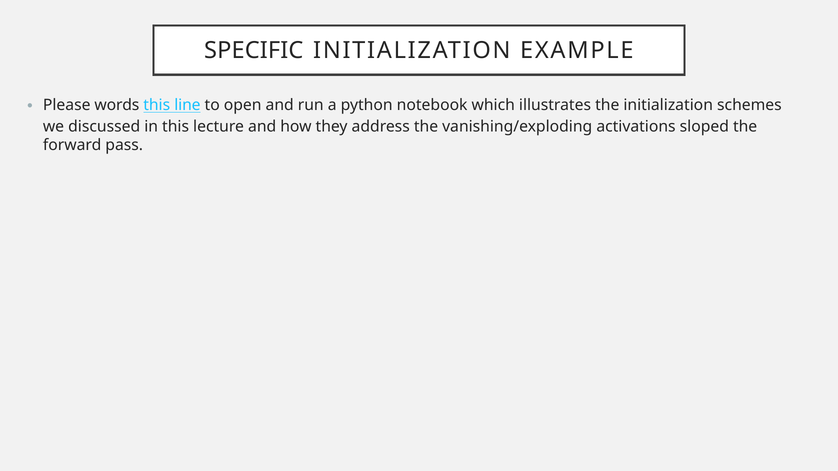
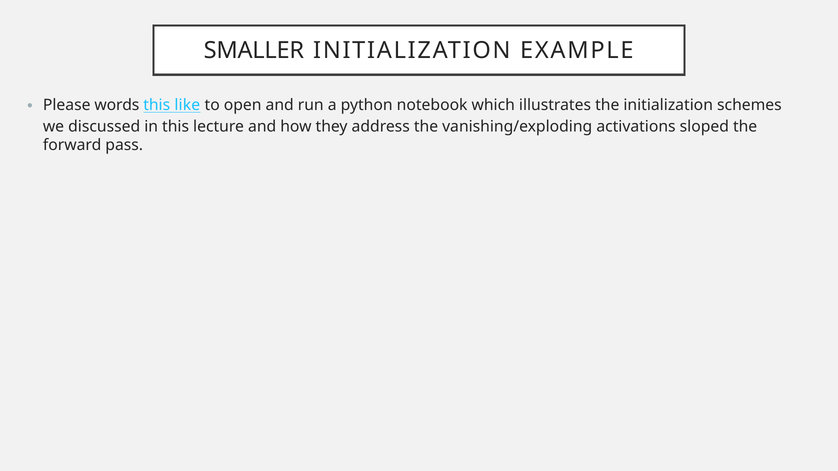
SPECIFIC: SPECIFIC -> SMALLER (254, 51)
line: line -> like (187, 105)
